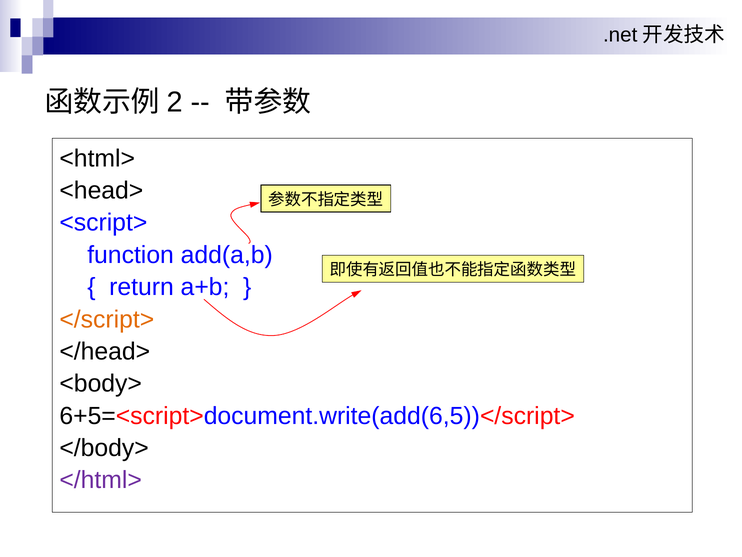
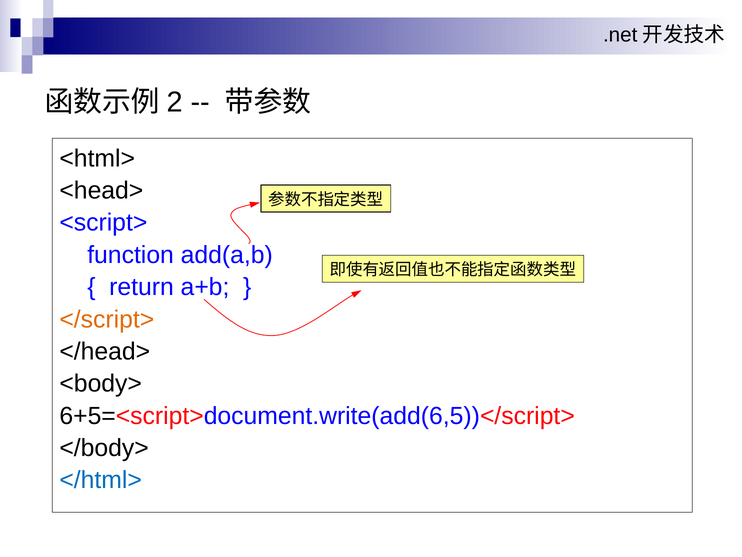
</html> colour: purple -> blue (101, 480)
